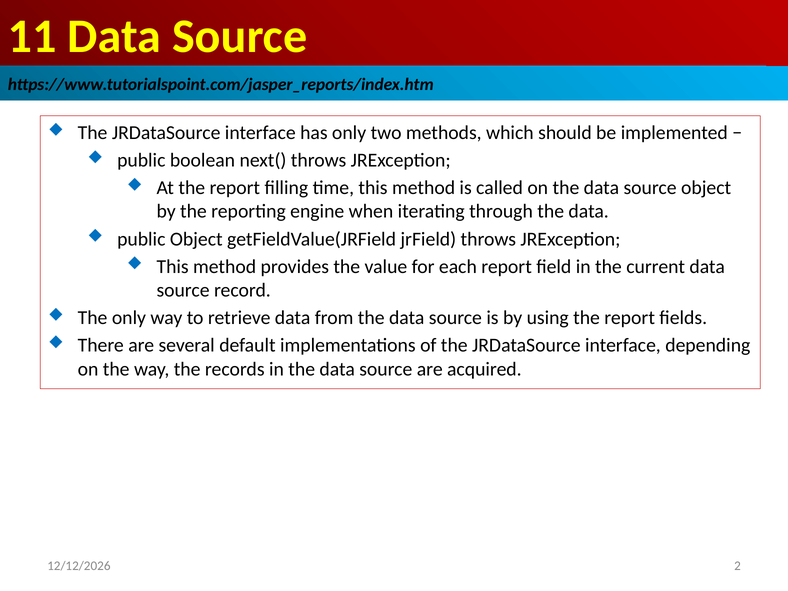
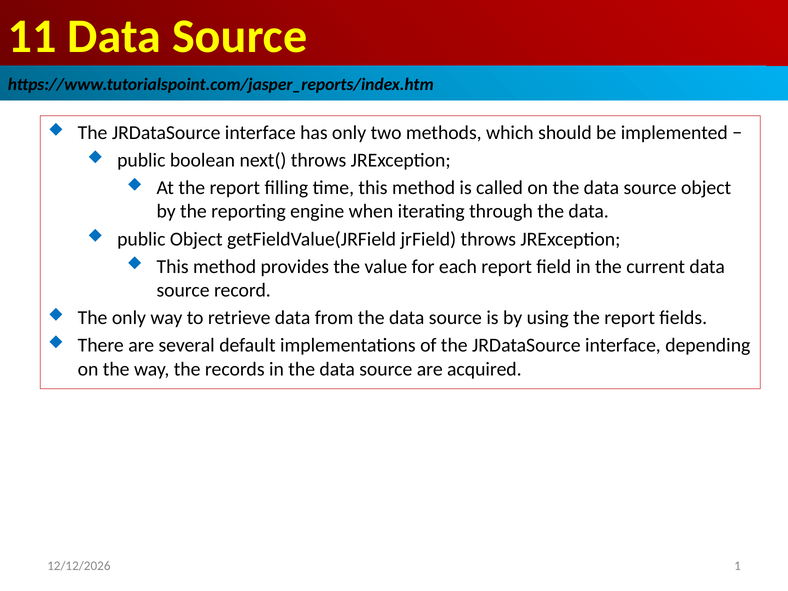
2: 2 -> 1 (737, 566)
